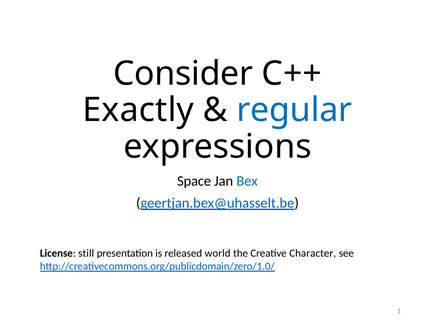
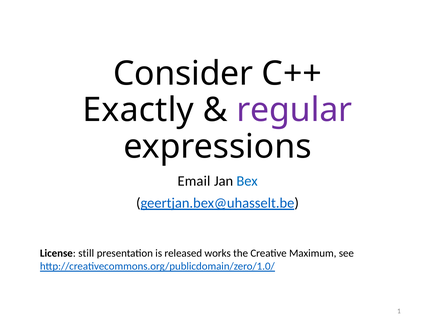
regular colour: blue -> purple (294, 110)
Space: Space -> Email (194, 181)
world: world -> works (218, 253)
Character: Character -> Maximum (313, 253)
